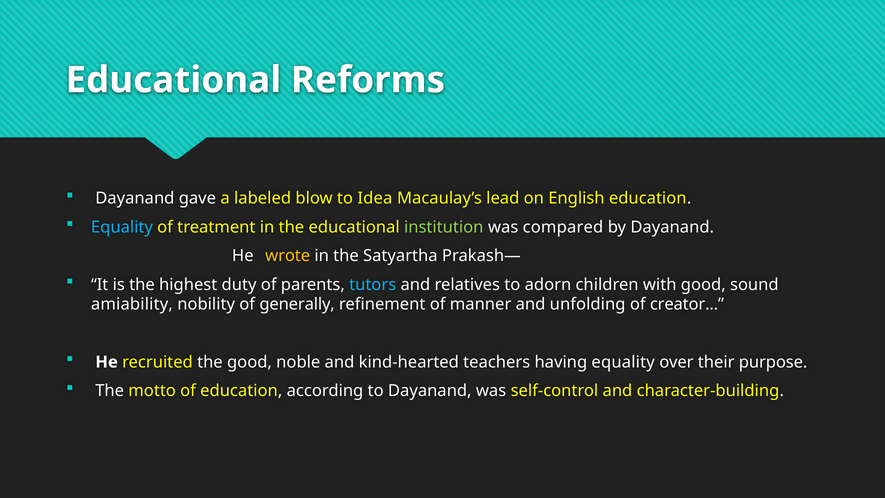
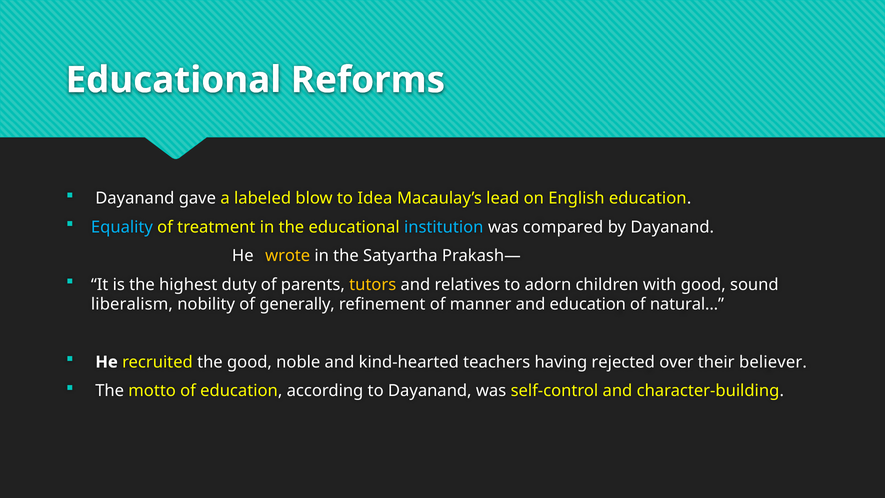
institution colour: light green -> light blue (444, 227)
tutors colour: light blue -> yellow (373, 284)
amiability: amiability -> liberalism (132, 304)
and unfolding: unfolding -> education (588, 304)
creator: creator -> natural (687, 304)
having equality: equality -> rejected (623, 362)
purpose: purpose -> believer (773, 362)
